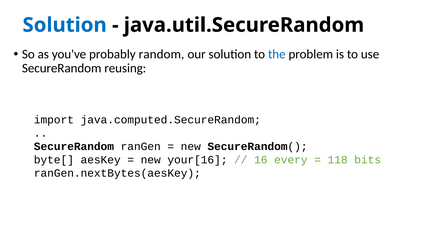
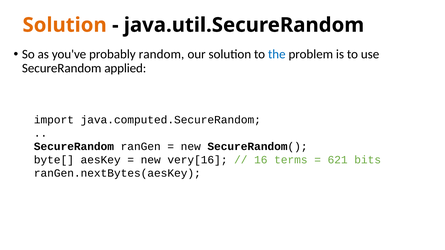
Solution colour: blue -> orange (65, 25)
reusing: reusing -> applied (125, 68)
your[16: your[16 -> very[16 (197, 160)
every: every -> terms (291, 160)
118: 118 -> 621 (338, 160)
